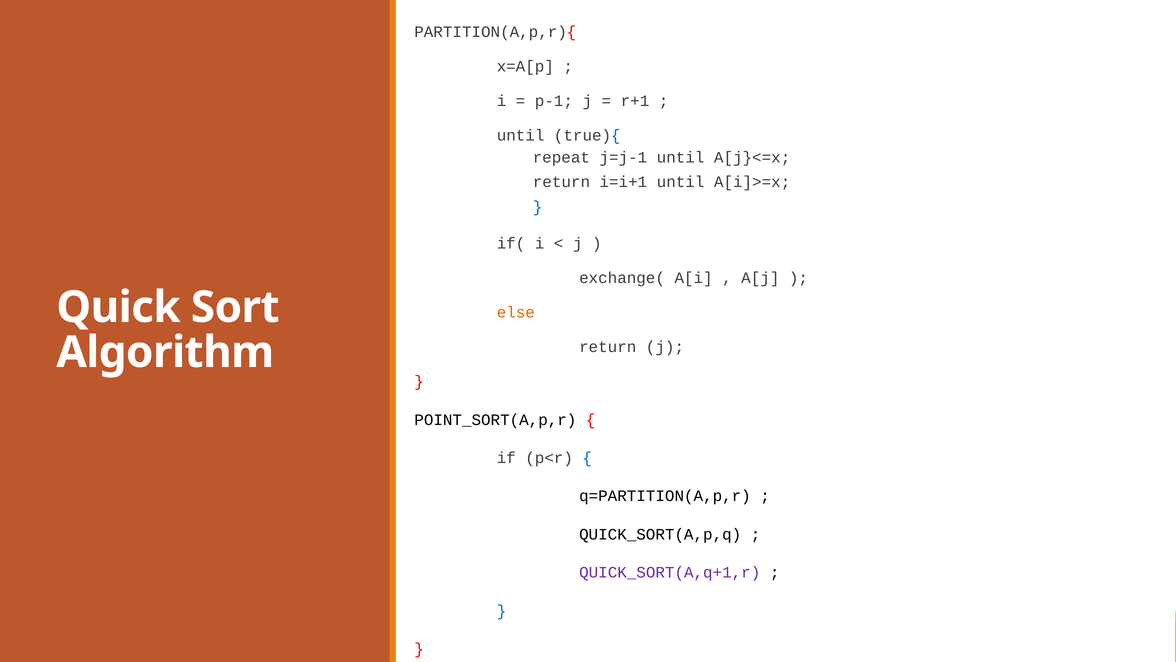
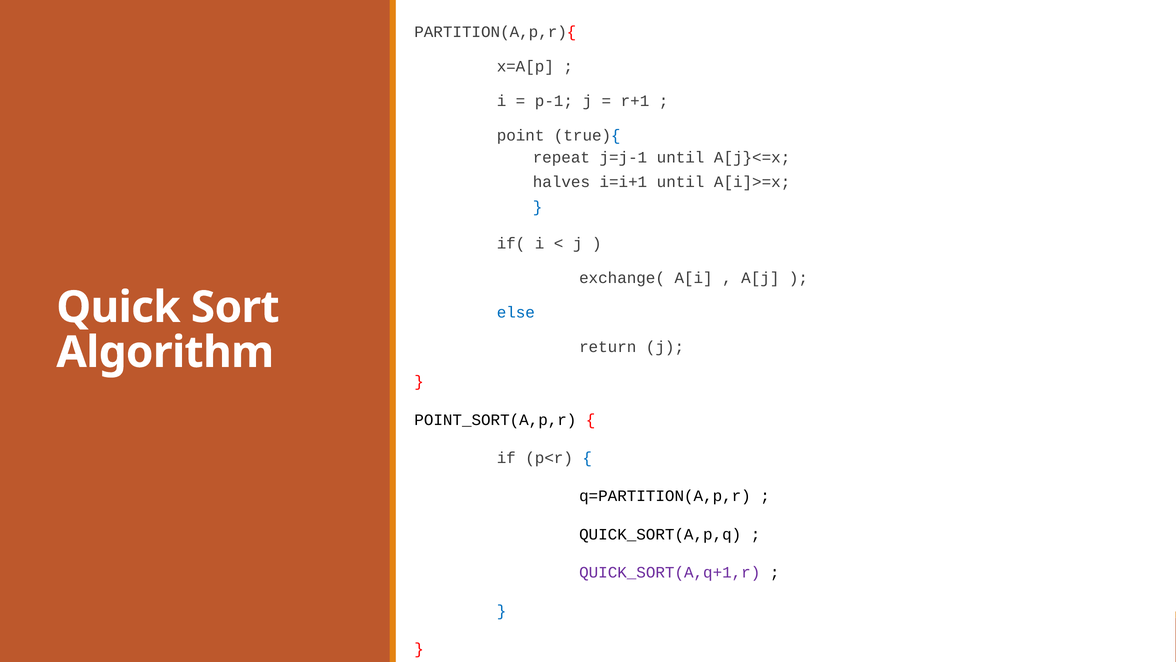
until: until -> point (521, 135)
return: return -> halves (561, 182)
else colour: orange -> blue (516, 312)
